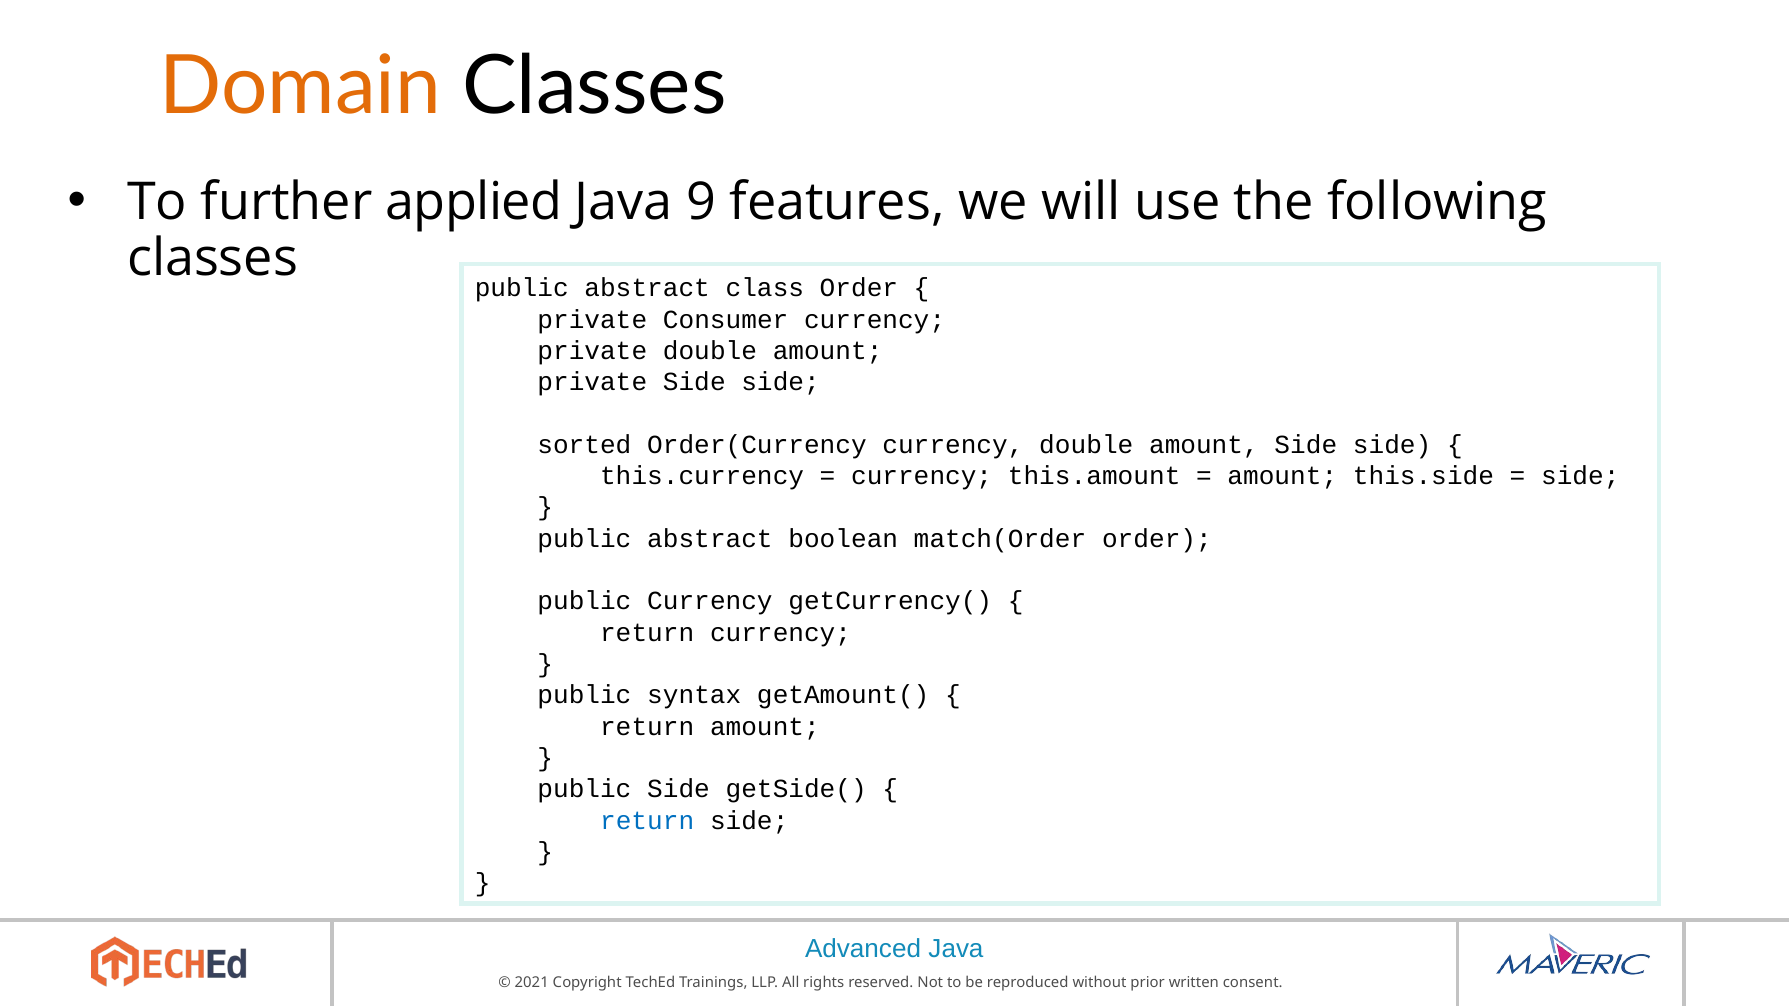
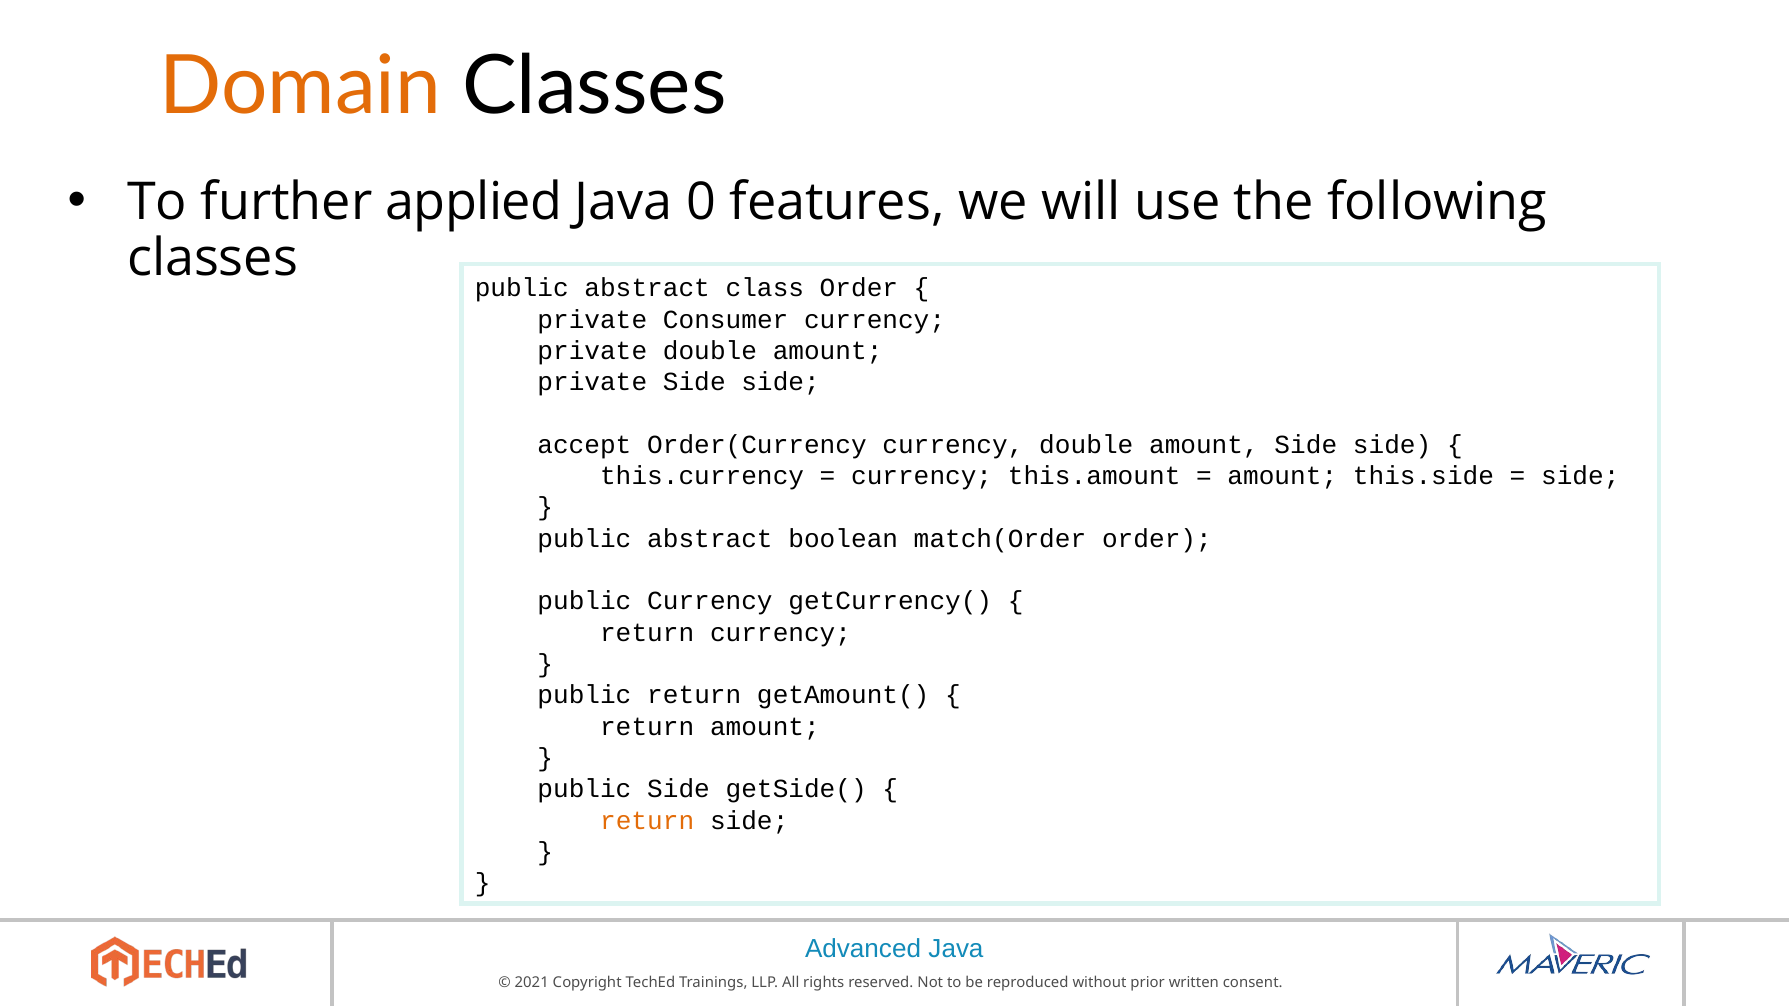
9: 9 -> 0 (701, 202)
sorted: sorted -> accept (584, 445)
public syntax: syntax -> return (694, 695)
return colour: blue -> orange (647, 821)
